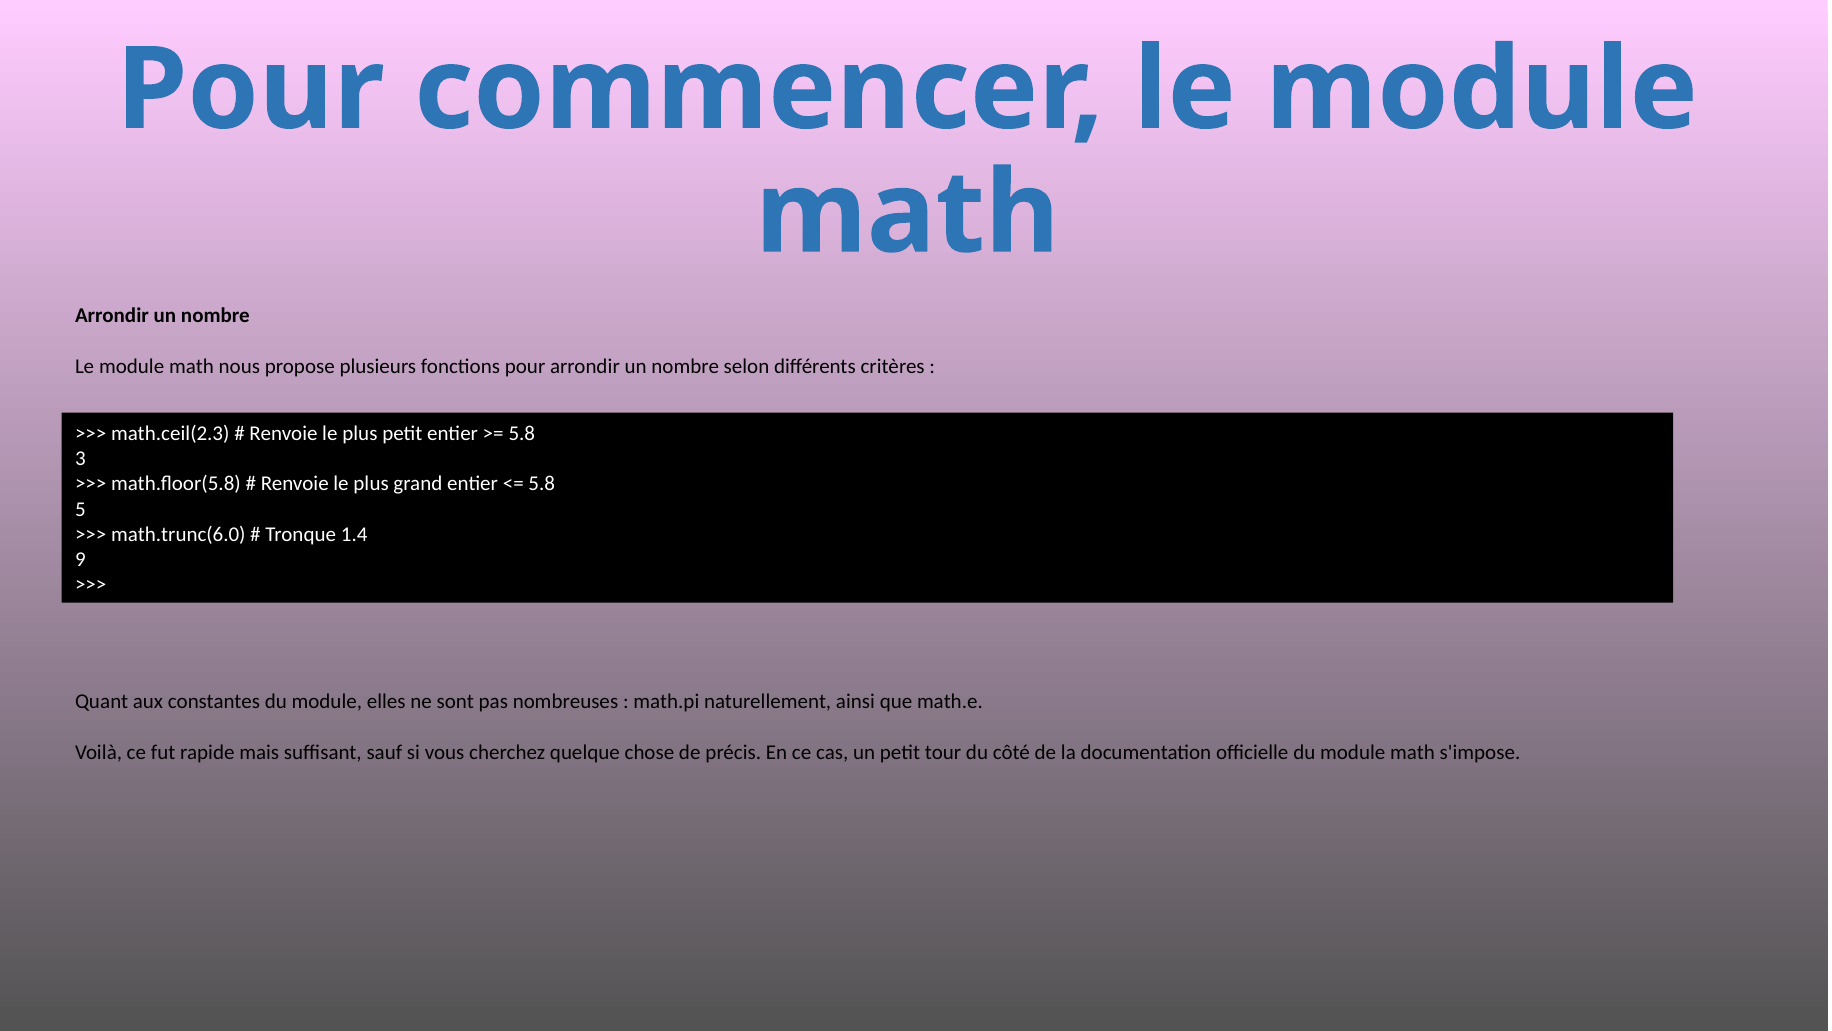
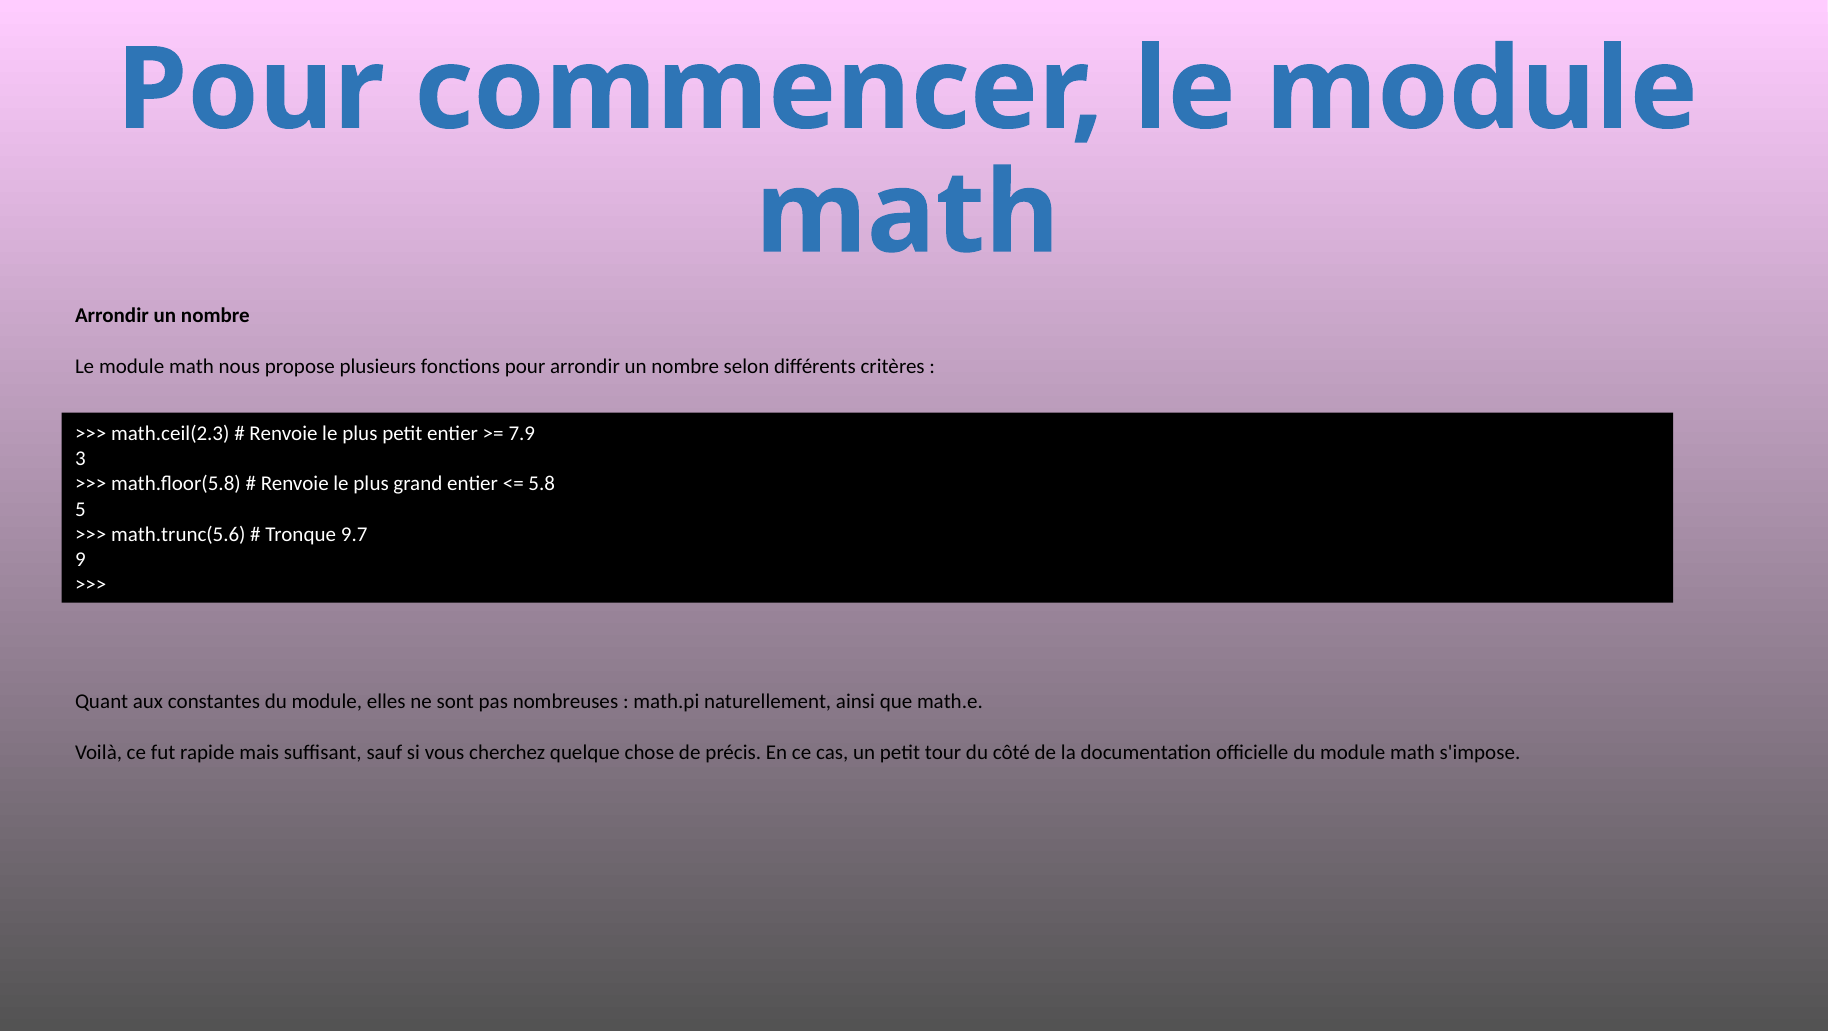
5.8: 5.8 -> 7.9 (522, 433)
math.trunc(6.0: math.trunc(6.0 -> math.trunc(5.6 (178, 534)
1.4: 1.4 -> 9.7 (354, 534)
